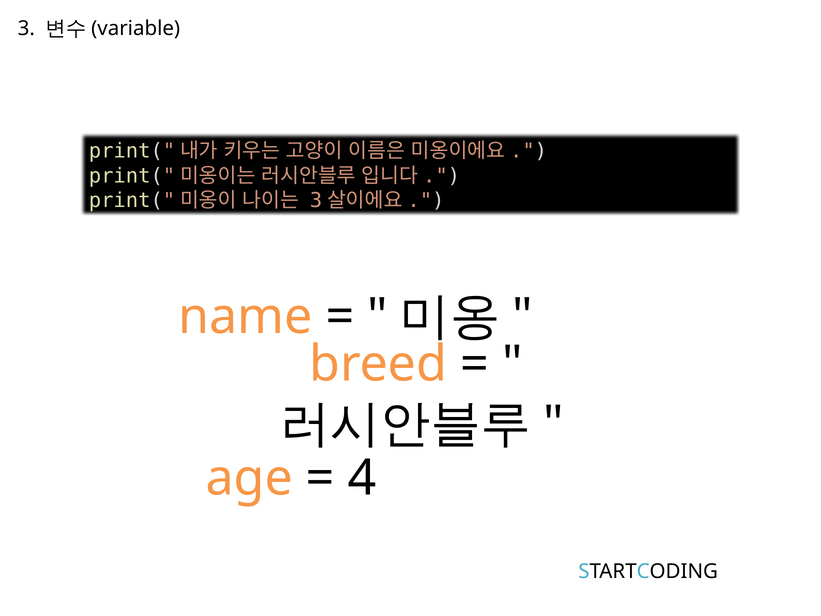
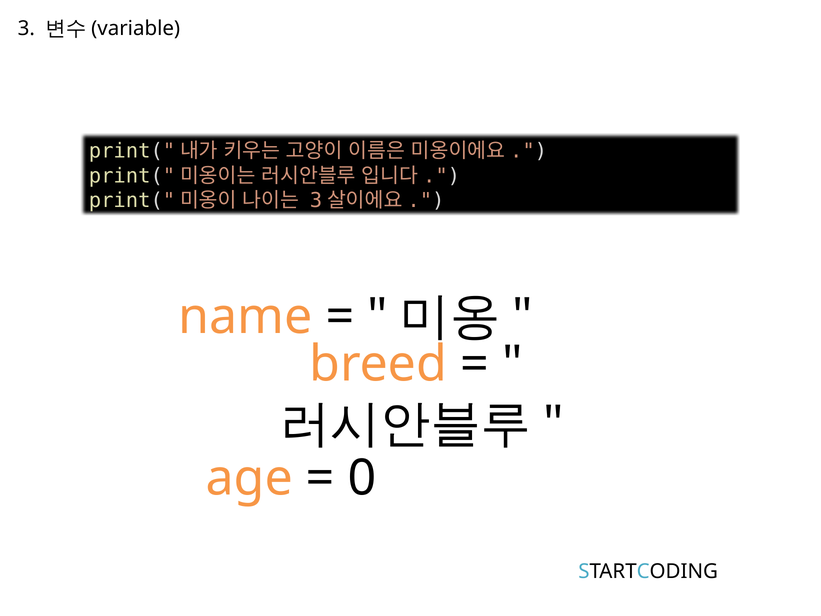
4: 4 -> 0 (362, 478)
